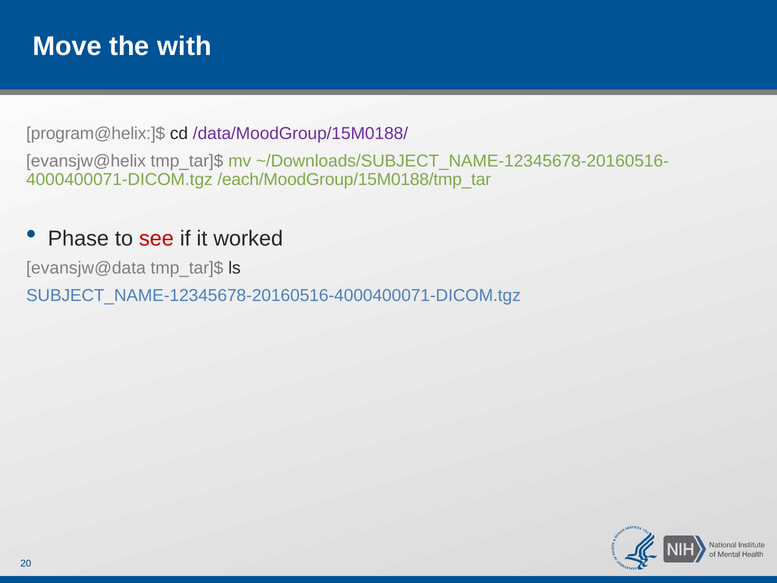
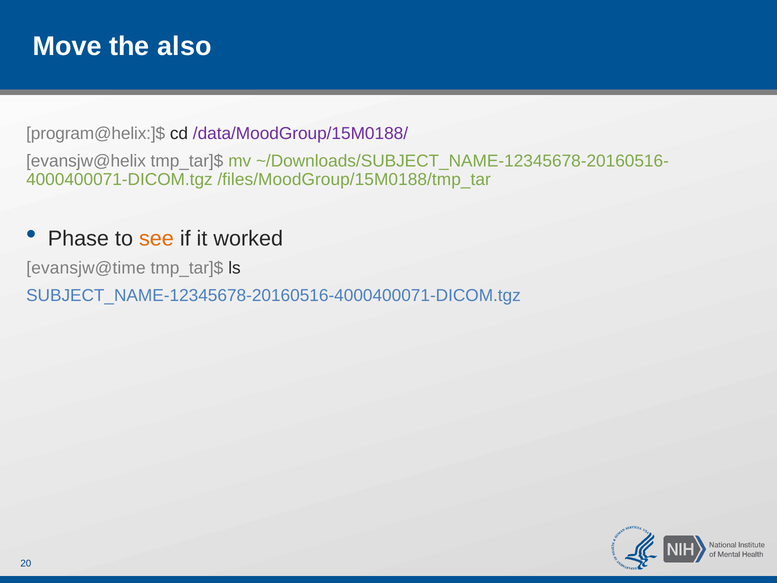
with: with -> also (185, 46)
/each/MoodGroup/15M0188/tmp_tar: /each/MoodGroup/15M0188/tmp_tar -> /files/MoodGroup/15M0188/tmp_tar (354, 180)
see colour: red -> orange (156, 239)
evansjw@data: evansjw@data -> evansjw@time (86, 268)
